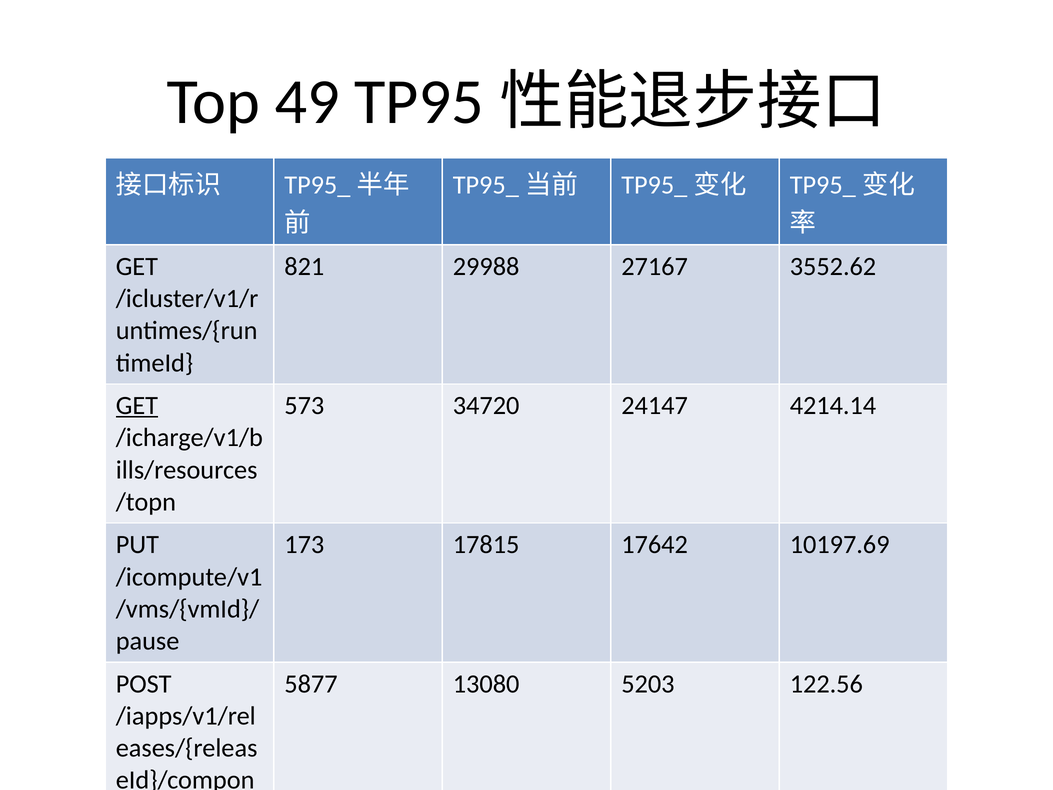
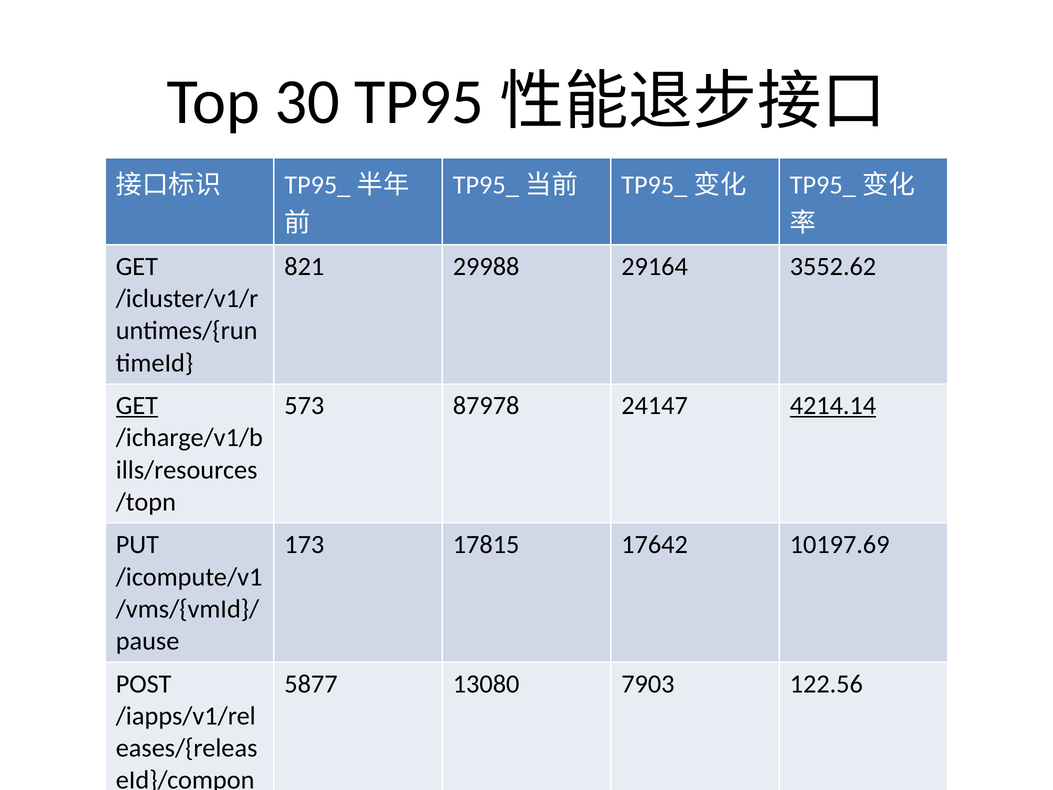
49: 49 -> 30 (307, 102)
27167: 27167 -> 29164 (655, 266)
34720: 34720 -> 87978 (486, 405)
4214.14 underline: none -> present (833, 405)
5203: 5203 -> 7903 (648, 684)
